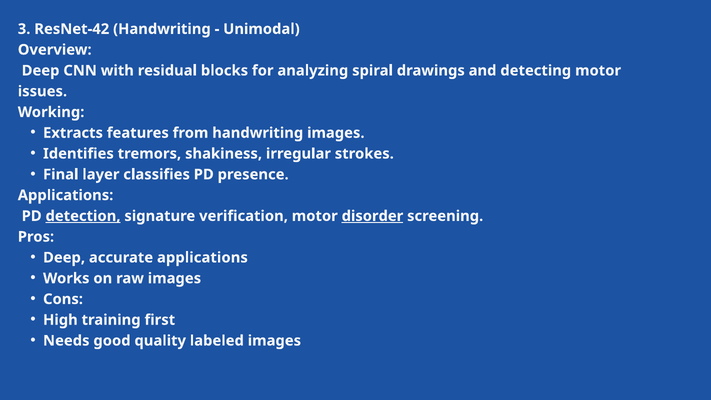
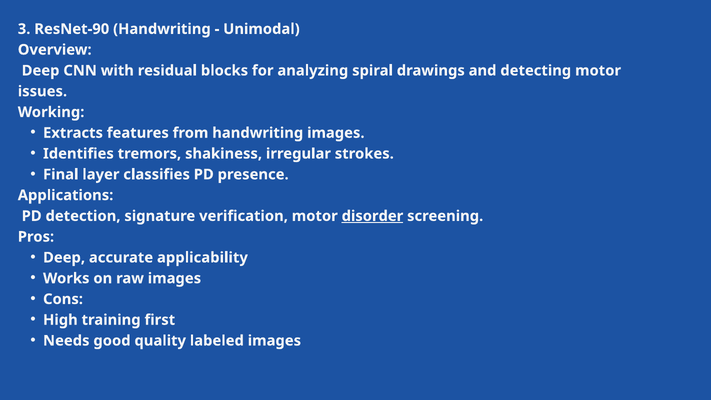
ResNet-42: ResNet-42 -> ResNet-90 (72, 29)
detection underline: present -> none (83, 216)
accurate applications: applications -> applicability (202, 258)
